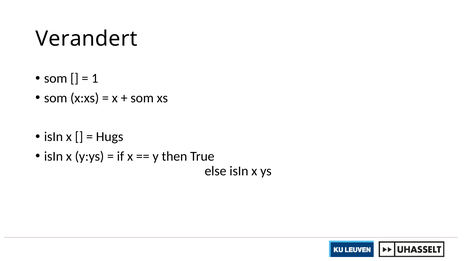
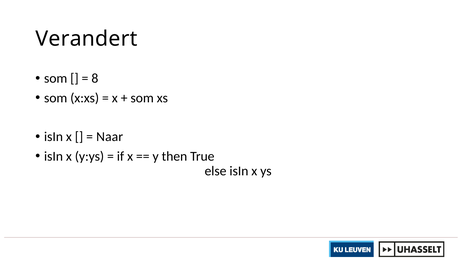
1: 1 -> 8 (95, 78)
Hugs: Hugs -> Naar (110, 137)
